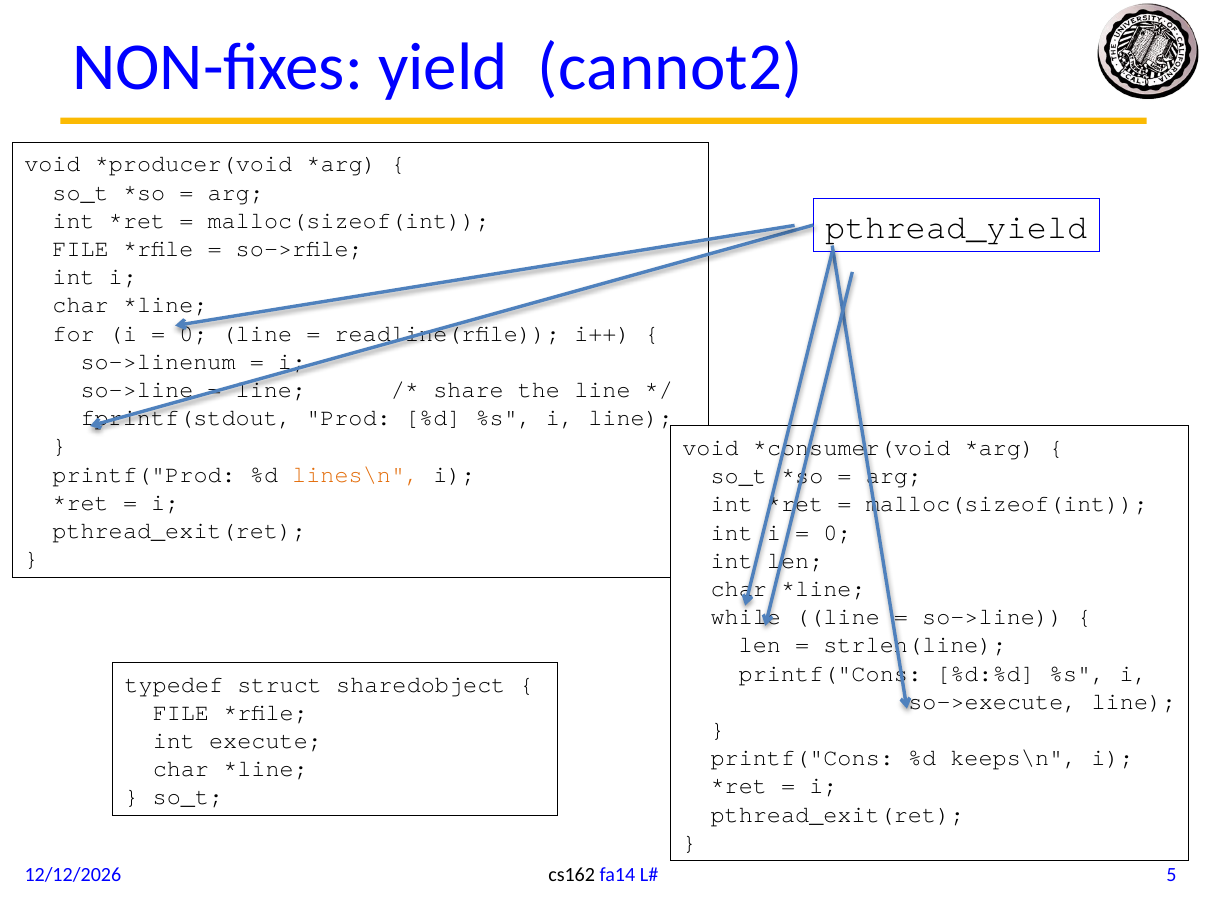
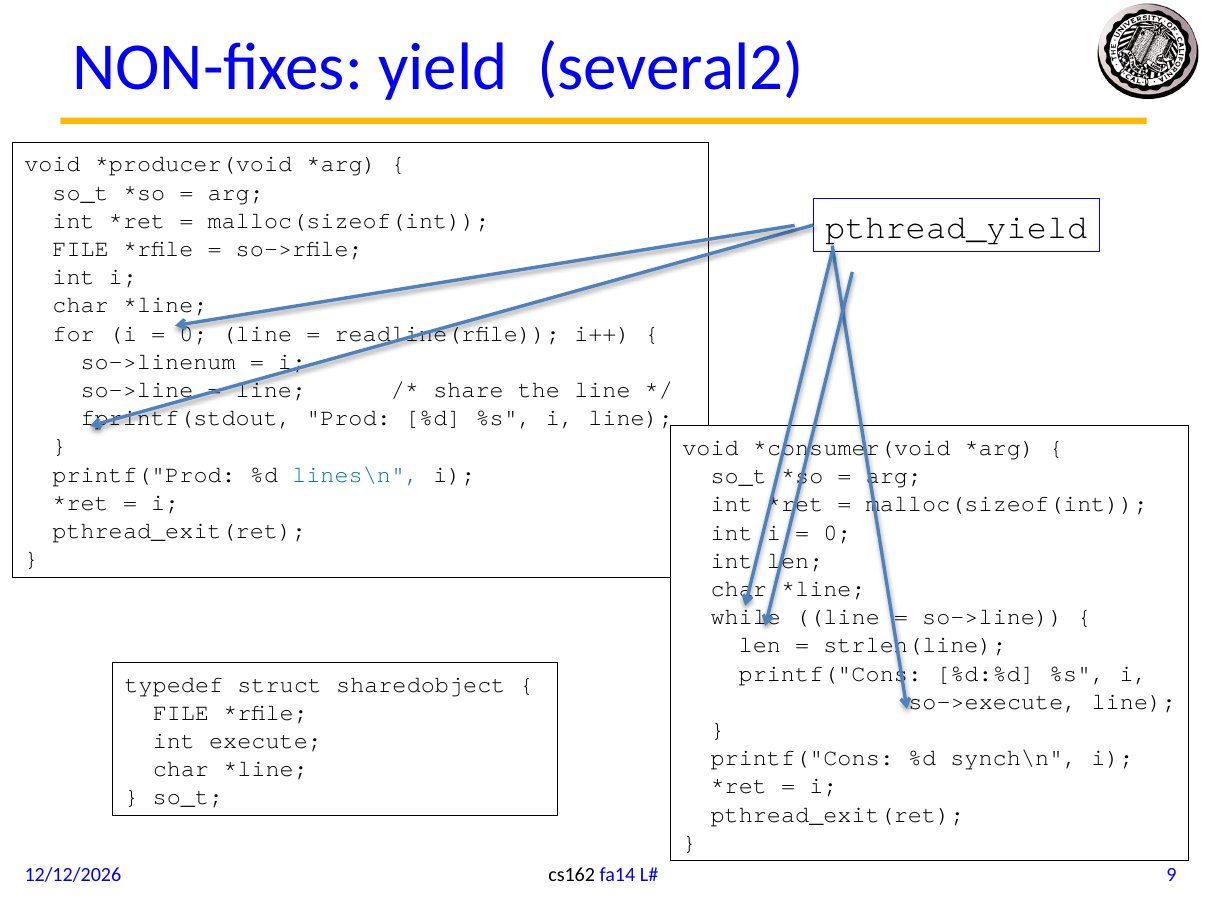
cannot2: cannot2 -> several2 (671, 68)
lines\n colour: orange -> blue (356, 474)
keeps\n: keeps\n -> synch\n (1014, 757)
5: 5 -> 9 (1172, 874)
